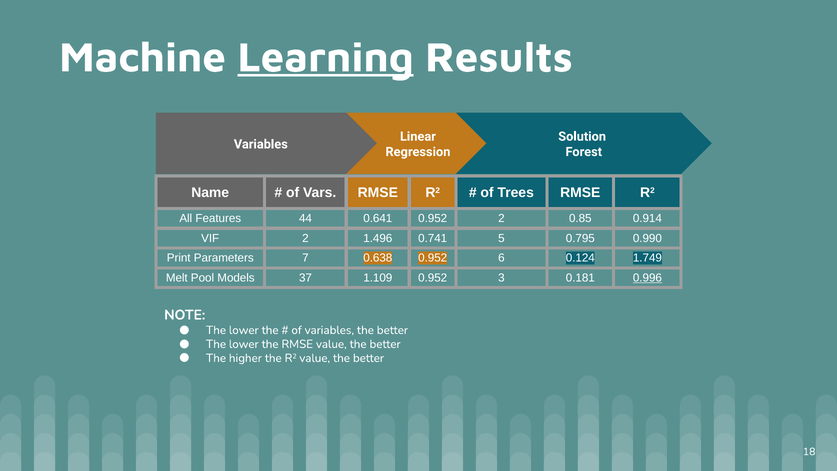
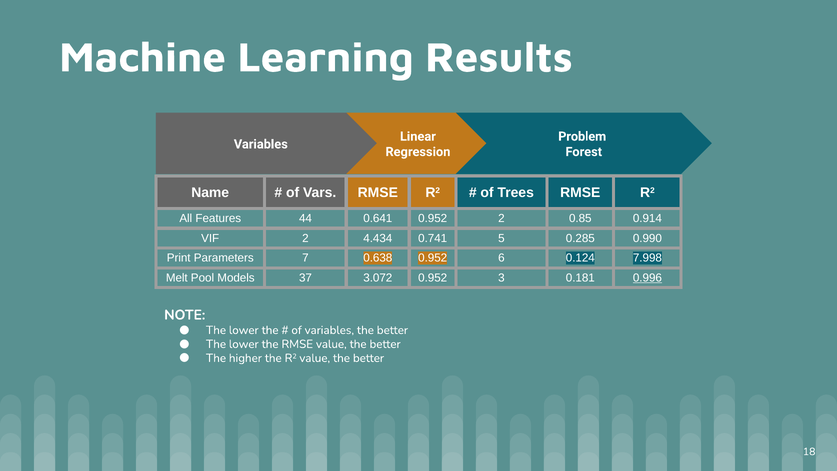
Learning underline: present -> none (326, 57)
Solution: Solution -> Problem (582, 136)
1.496: 1.496 -> 4.434 (378, 238)
0.795: 0.795 -> 0.285 (580, 238)
1.749: 1.749 -> 7.998 (647, 258)
1.109: 1.109 -> 3.072 (378, 278)
